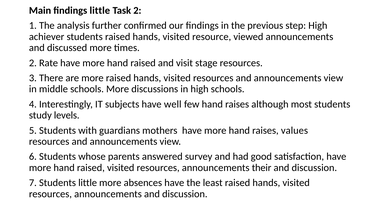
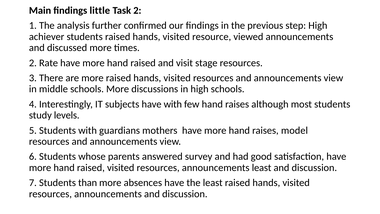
have well: well -> with (173, 104)
values: values -> model (294, 130)
announcements their: their -> least (262, 168)
Students little: little -> than (88, 183)
